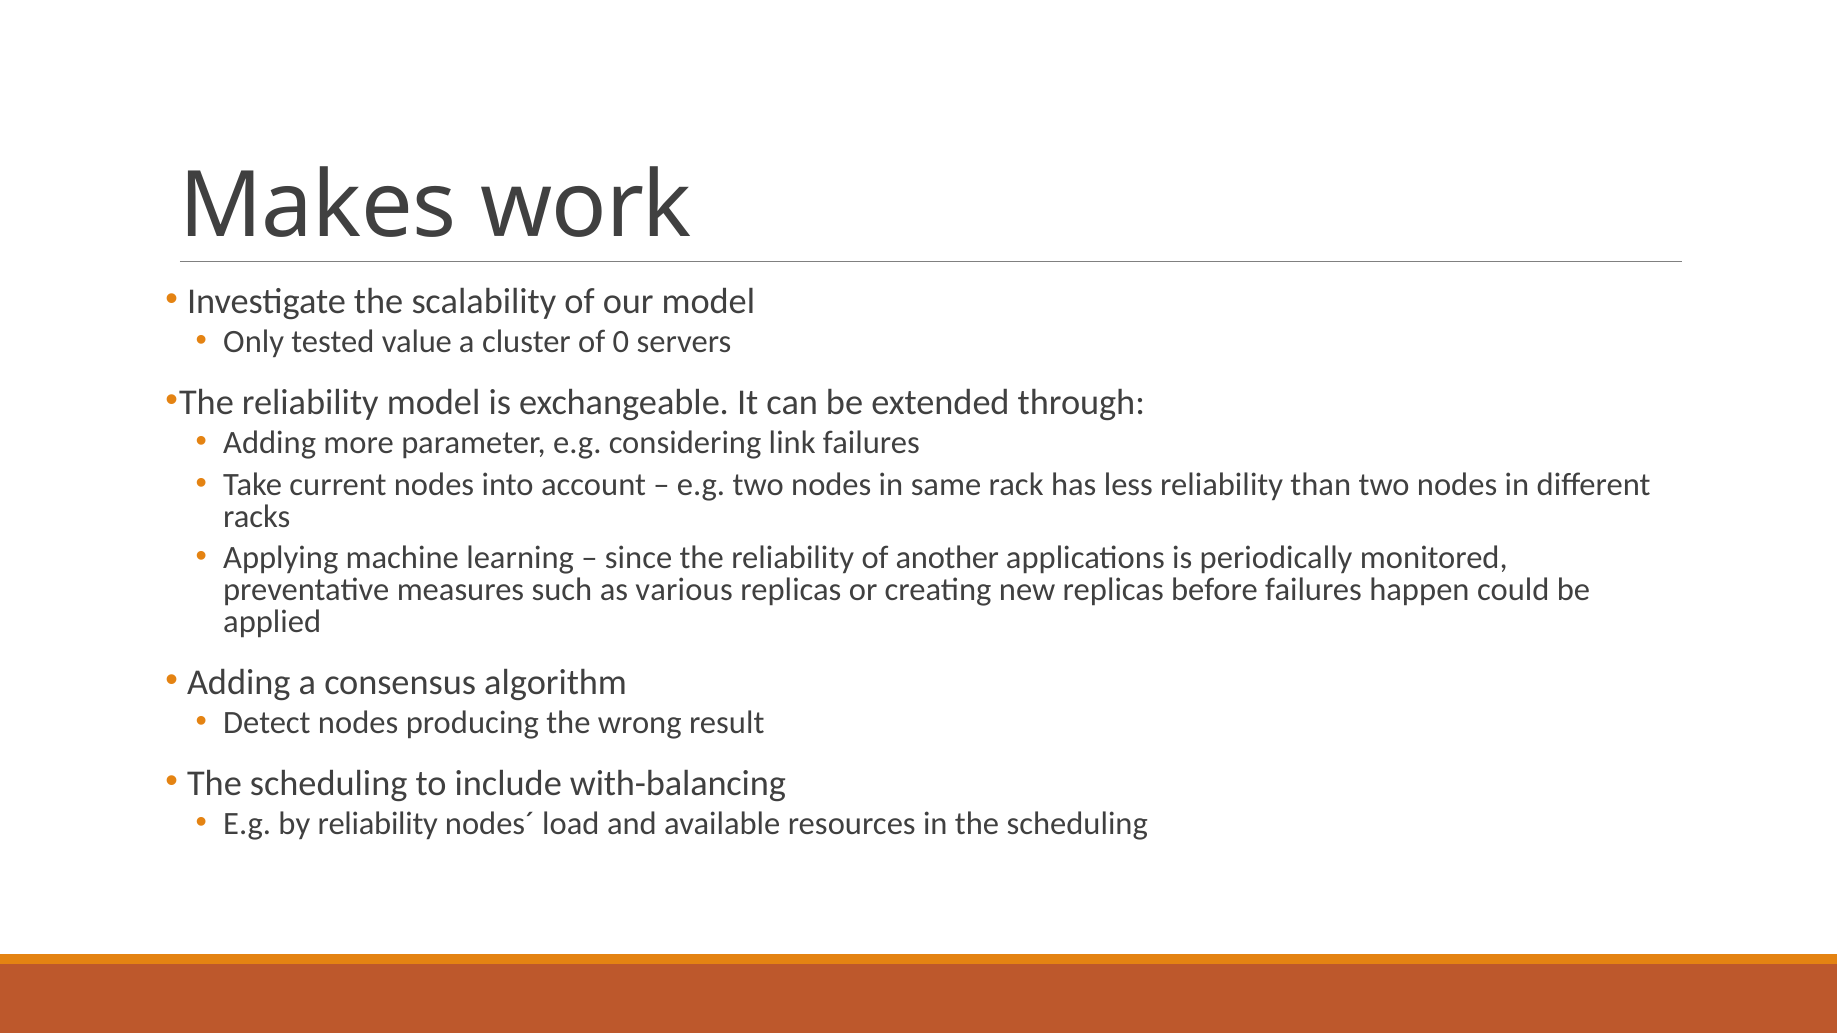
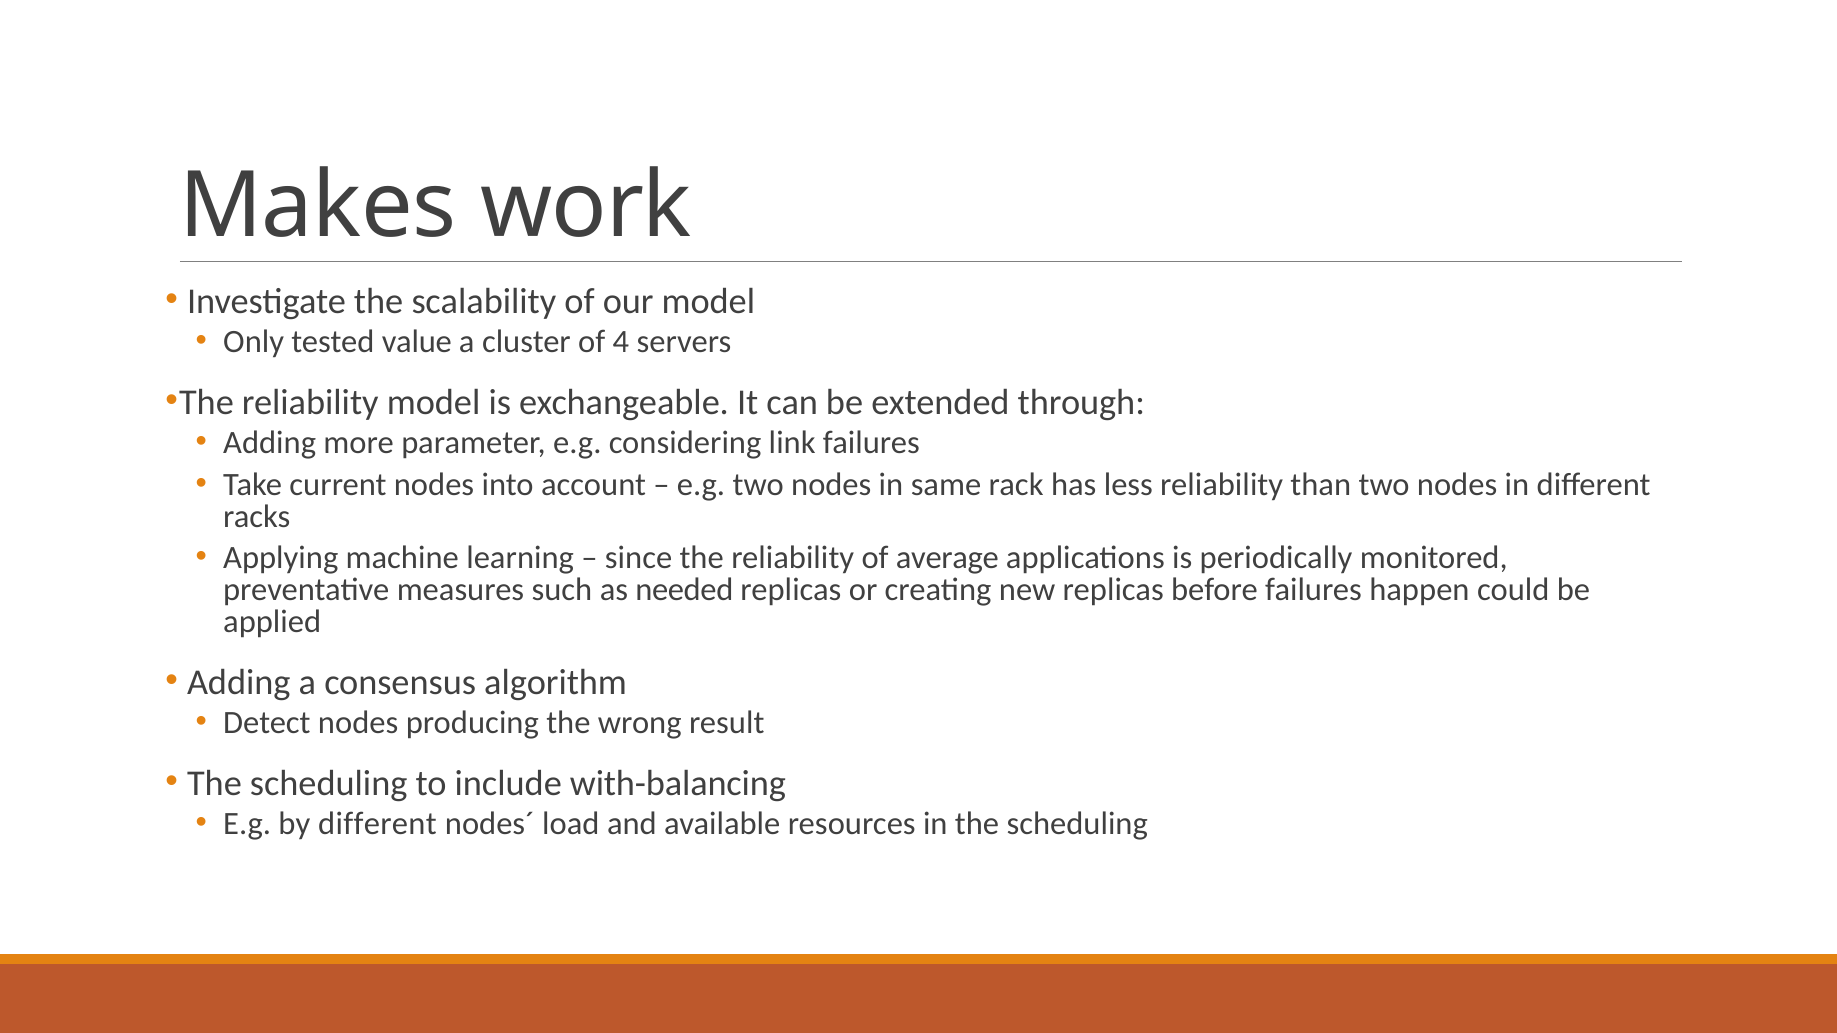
0: 0 -> 4 (621, 342)
another: another -> average (947, 558)
various: various -> needed (684, 590)
by reliability: reliability -> different (377, 824)
